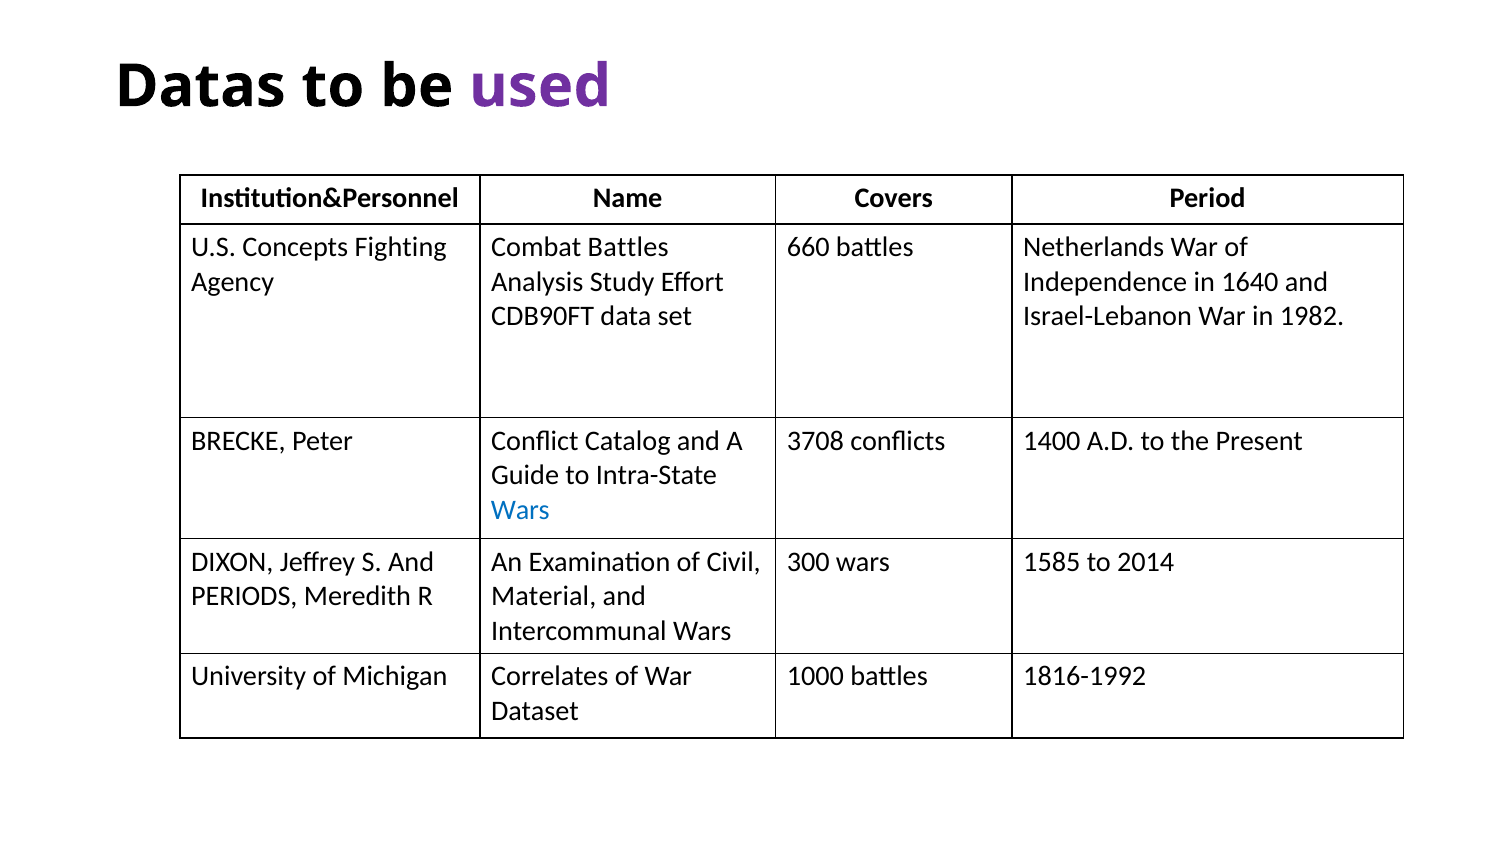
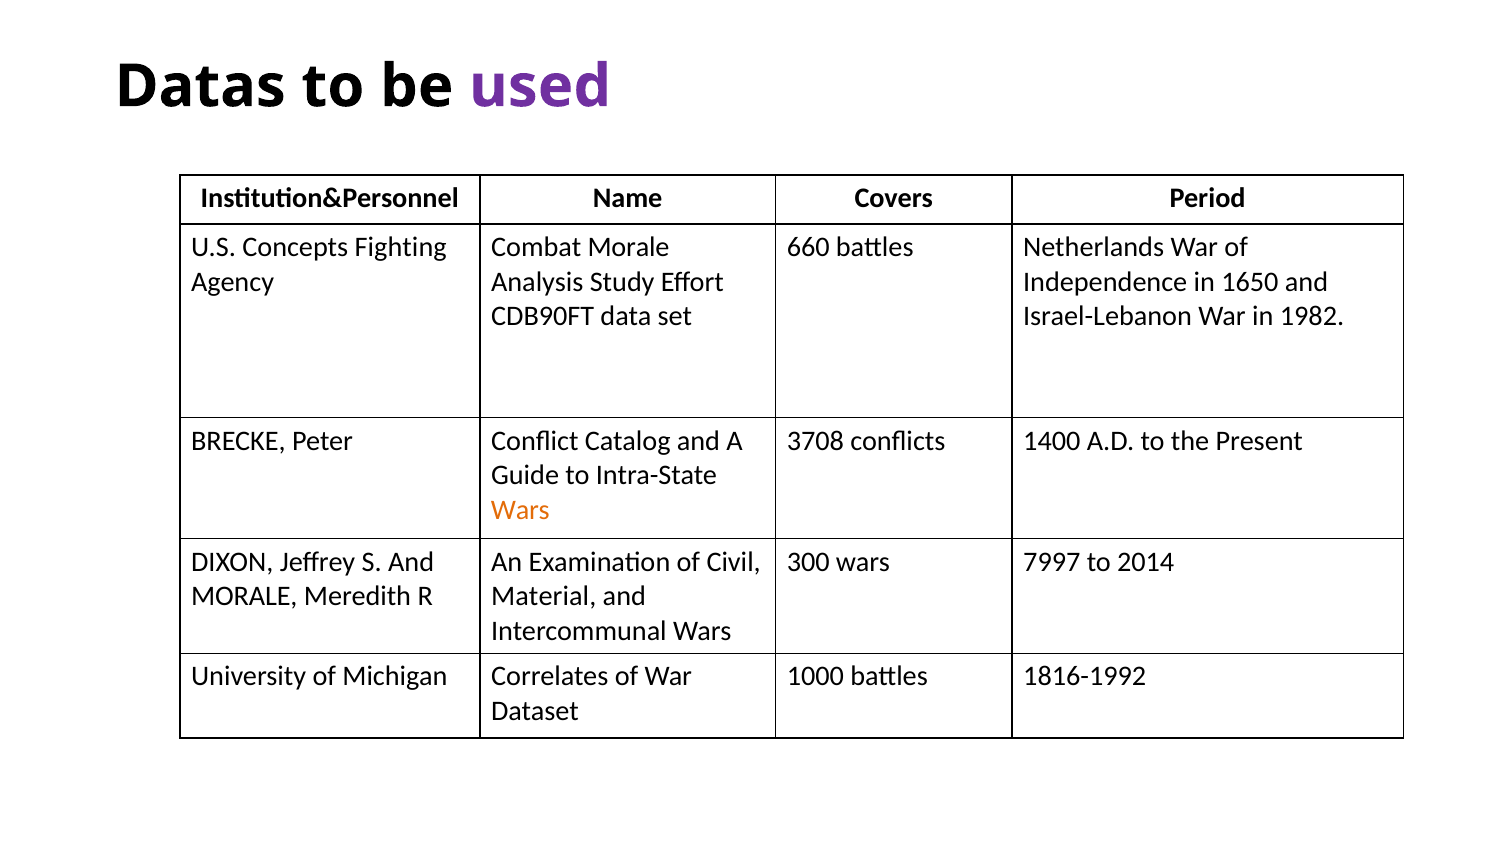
Combat Battles: Battles -> Morale (628, 247)
1640: 1640 -> 1650 (1250, 282)
Wars colour: blue -> orange (520, 510)
1585: 1585 -> 7997 (1052, 562)
PERIODS: PERIODS -> MORALE (244, 596)
